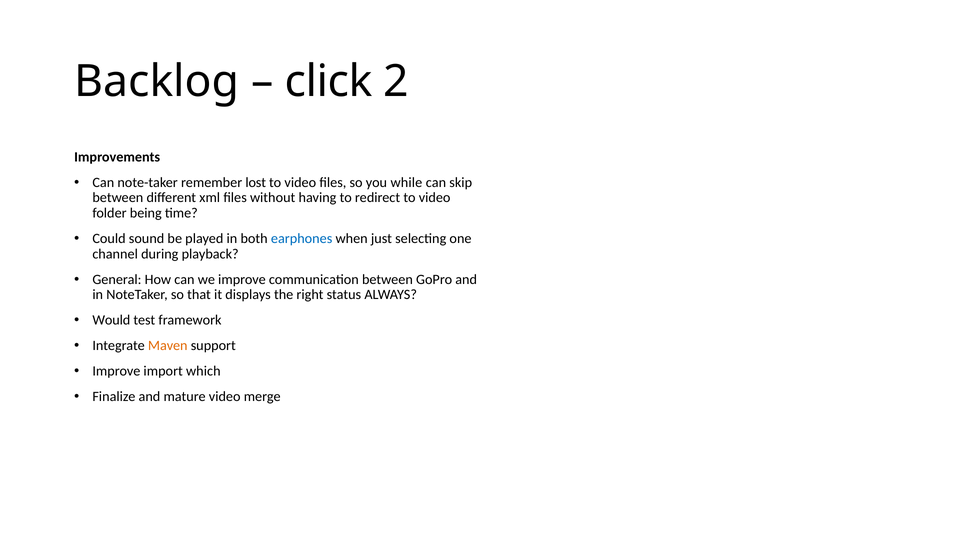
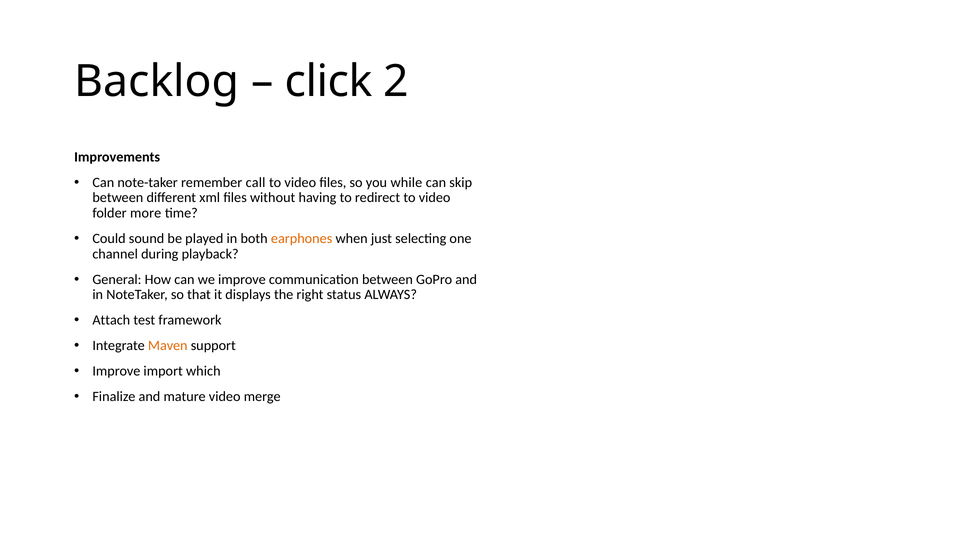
lost: lost -> call (256, 182)
being: being -> more (146, 213)
earphones colour: blue -> orange (302, 239)
Would: Would -> Attach (111, 320)
